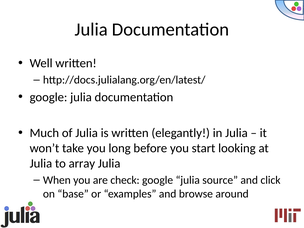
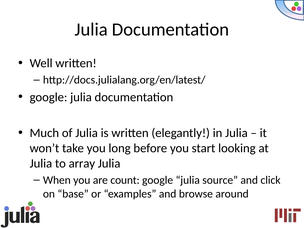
check: check -> count (125, 180)
